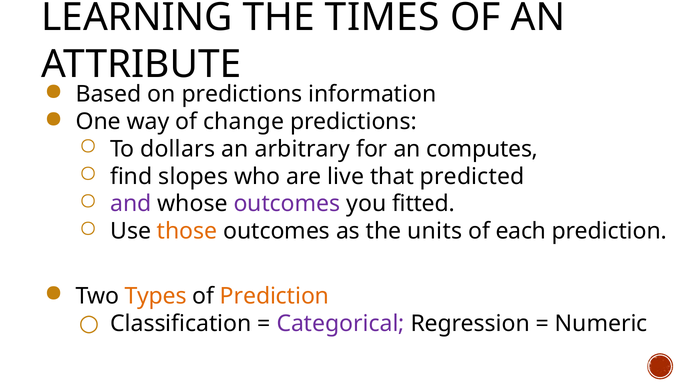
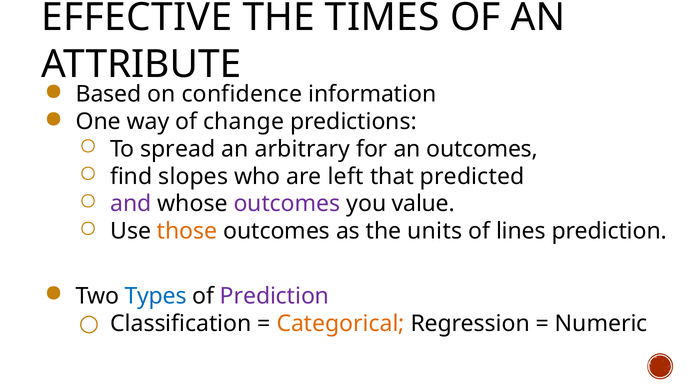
LEARNING: LEARNING -> EFFECTIVE (137, 18)
on predictions: predictions -> confidence (242, 94)
dollars: dollars -> spread (178, 149)
an computes: computes -> outcomes (482, 149)
live: live -> left (346, 177)
fitted: fitted -> value (423, 204)
each: each -> lines (521, 231)
Types colour: orange -> blue (156, 296)
Prediction colour: orange -> purple (274, 296)
Categorical colour: purple -> orange (341, 324)
